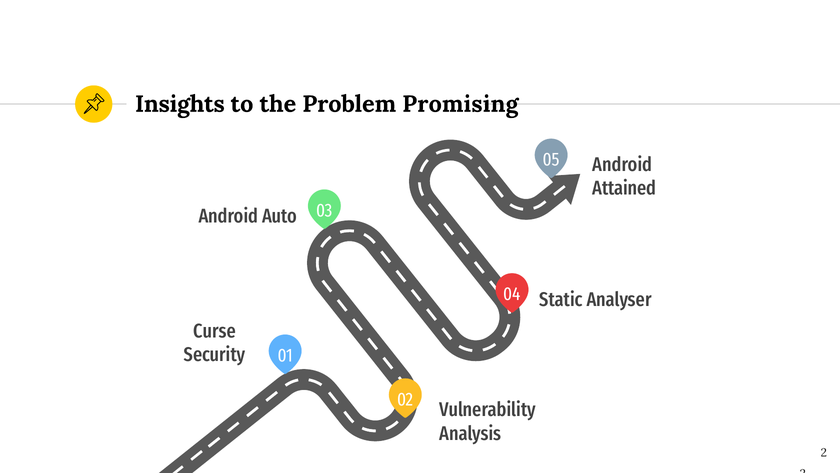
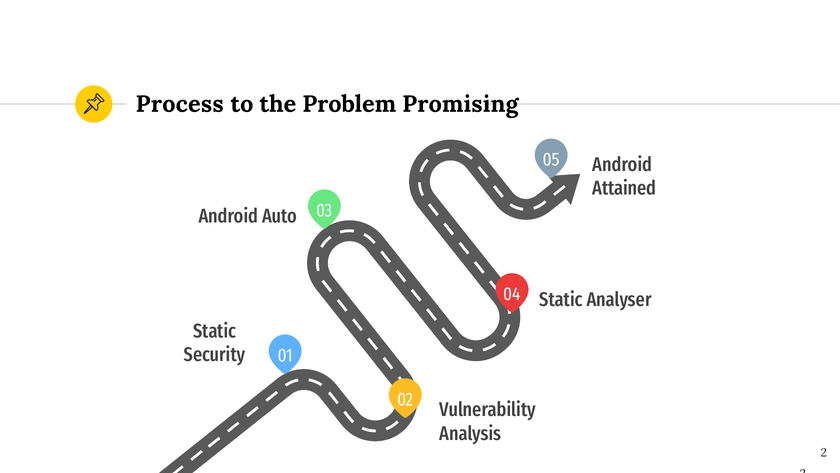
Insights: Insights -> Process (180, 104)
Curse: Curse -> Static (215, 331)
